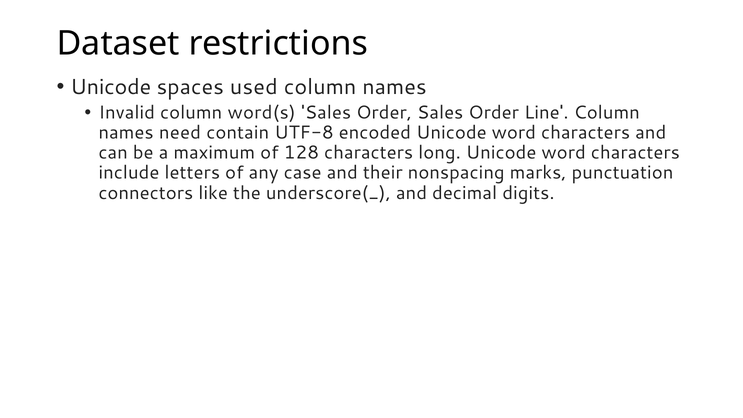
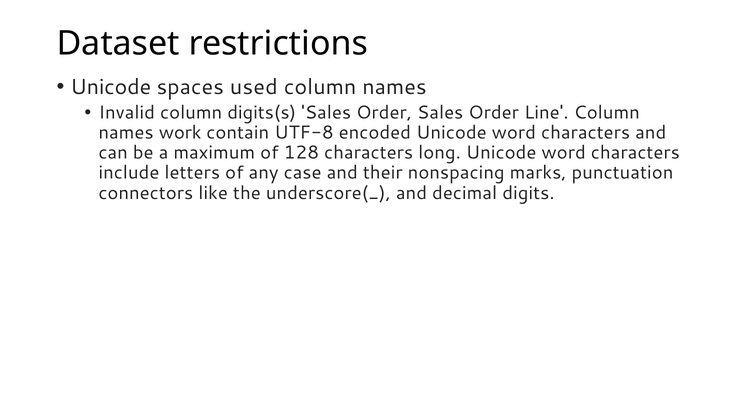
word(s: word(s -> digits(s (262, 113)
need: need -> work (180, 133)
